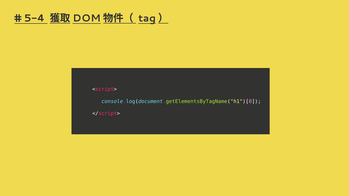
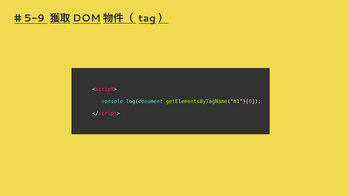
5-4: 5-4 -> 5-9 (34, 18)
